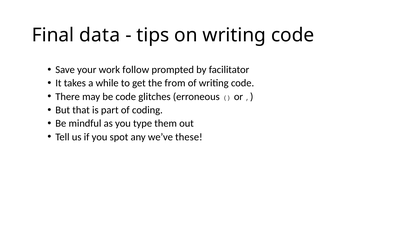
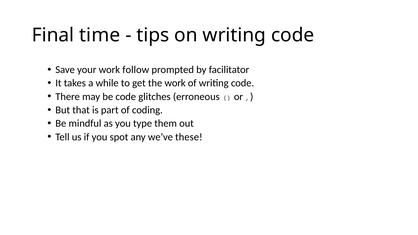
data: data -> time (100, 35)
the from: from -> work (175, 83)
